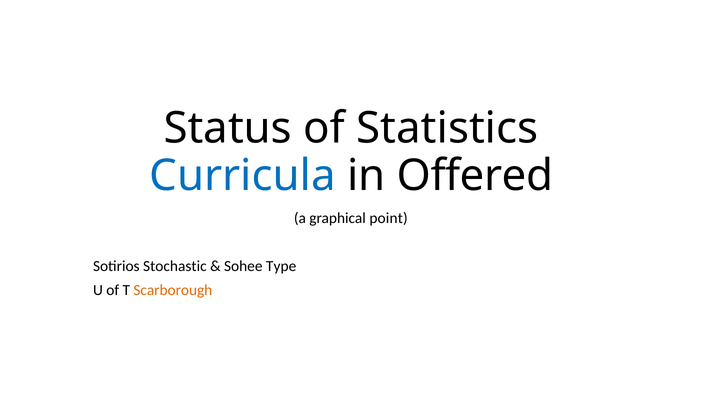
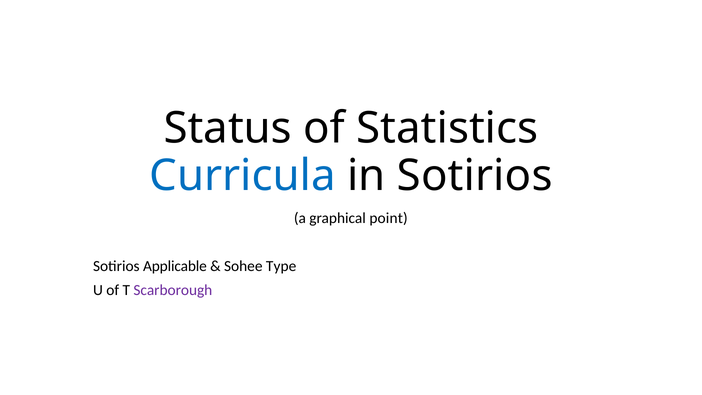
in Offered: Offered -> Sotirios (475, 175)
Stochastic: Stochastic -> Applicable (175, 266)
Scarborough colour: orange -> purple (173, 290)
